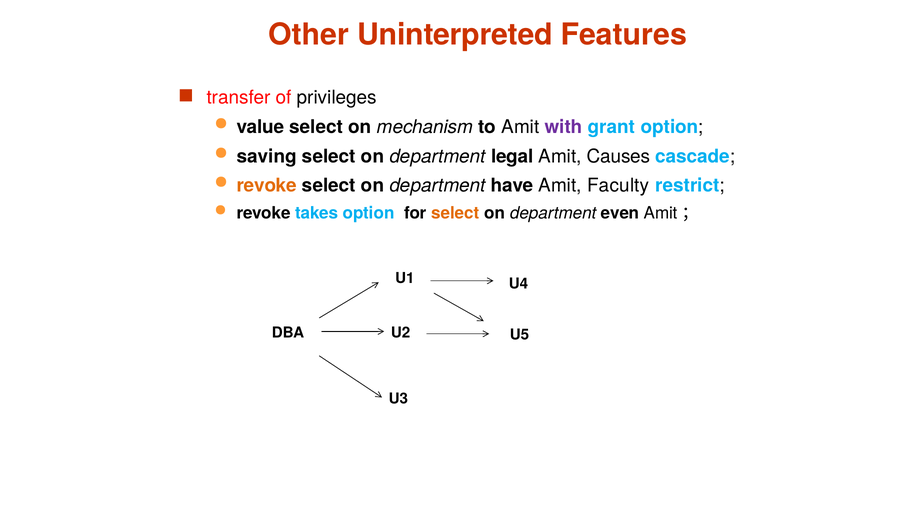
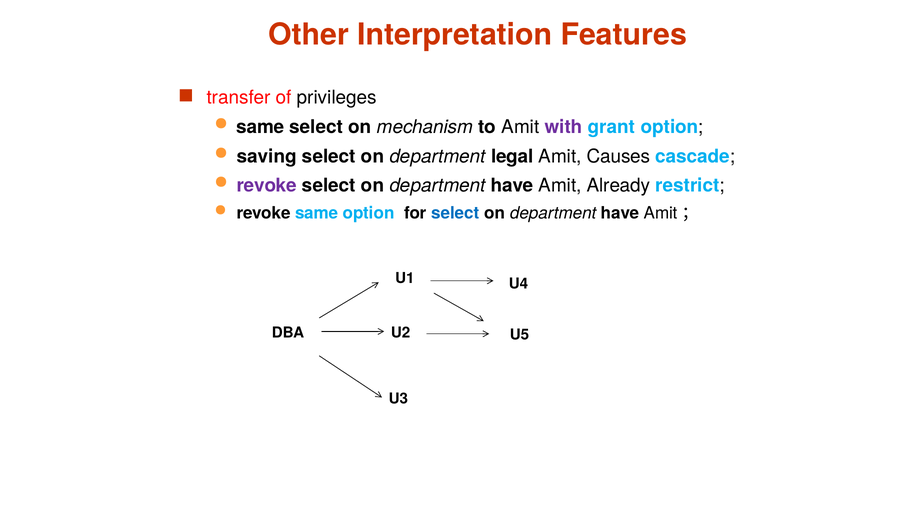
Uninterpreted: Uninterpreted -> Interpretation (455, 35)
value: value -> same (260, 127)
revoke colour: orange -> purple (267, 186)
Faculty: Faculty -> Already (618, 186)
revoke takes: takes -> same (317, 213)
select colour: orange -> blue (455, 213)
even: even -> have (620, 213)
